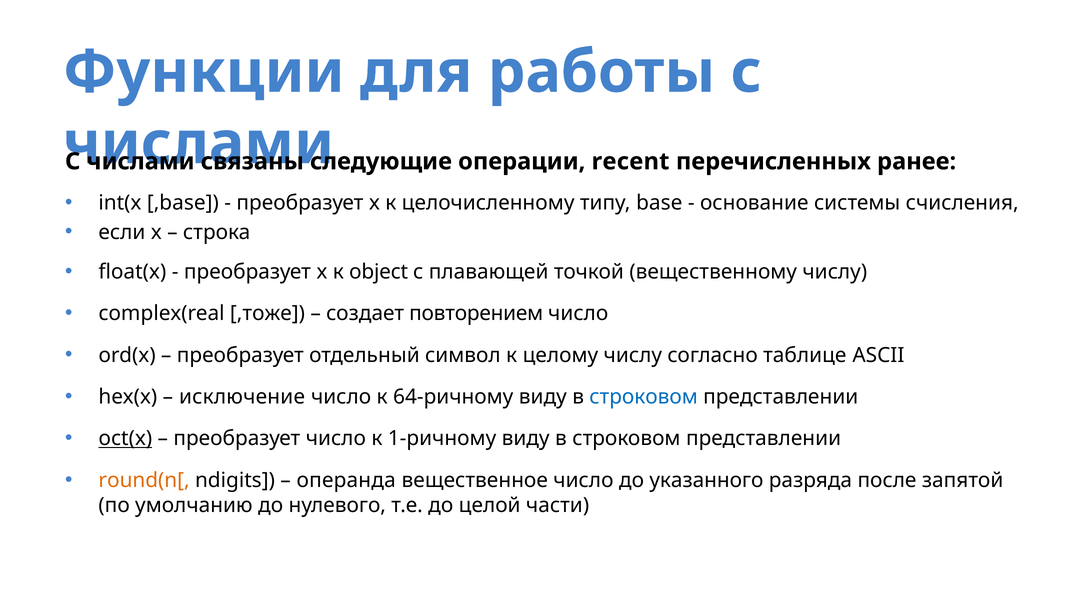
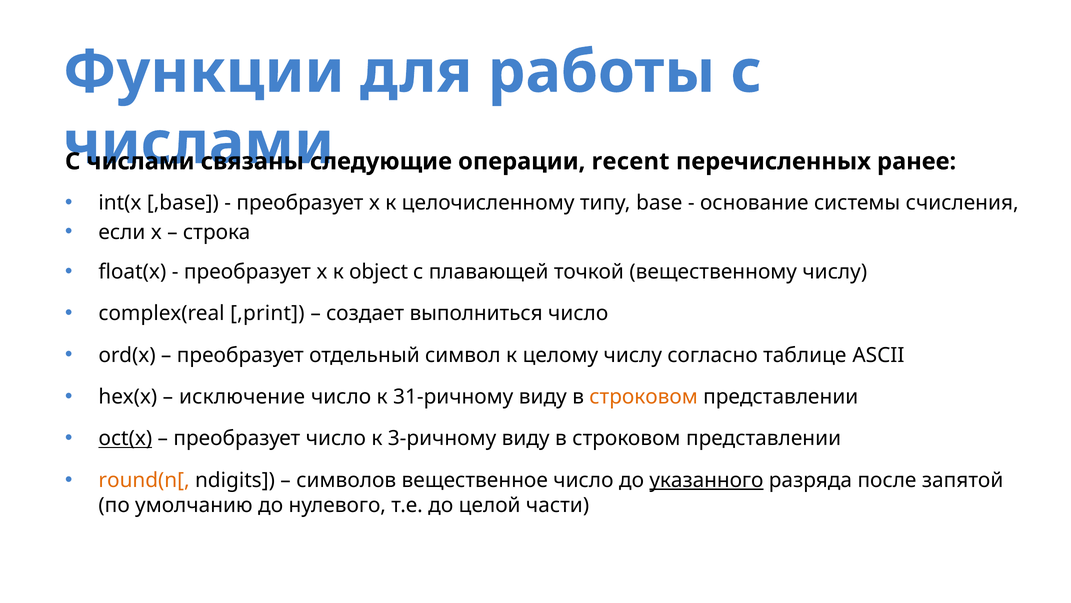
,тоже: ,тоже -> ,print (267, 313)
повторением: повторением -> выполниться (476, 313)
64-ричному: 64-ричному -> 31-ричному (453, 396)
строковом colour: blue -> orange (644, 396)
1-ричному: 1-ричному -> 3-ричному (442, 438)
операнда: операнда -> символов (346, 480)
указанного underline: none -> present (706, 480)
